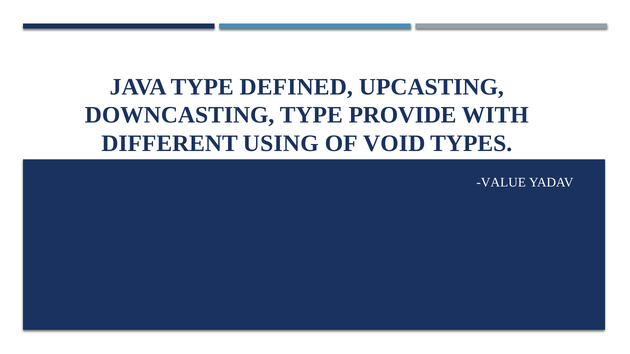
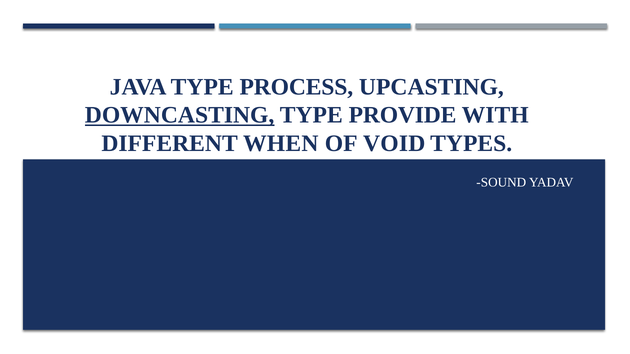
DEFINED: DEFINED -> PROCESS (296, 87)
DOWNCASTING underline: none -> present (180, 115)
USING: USING -> WHEN (281, 144)
VALUE: VALUE -> SOUND (501, 183)
